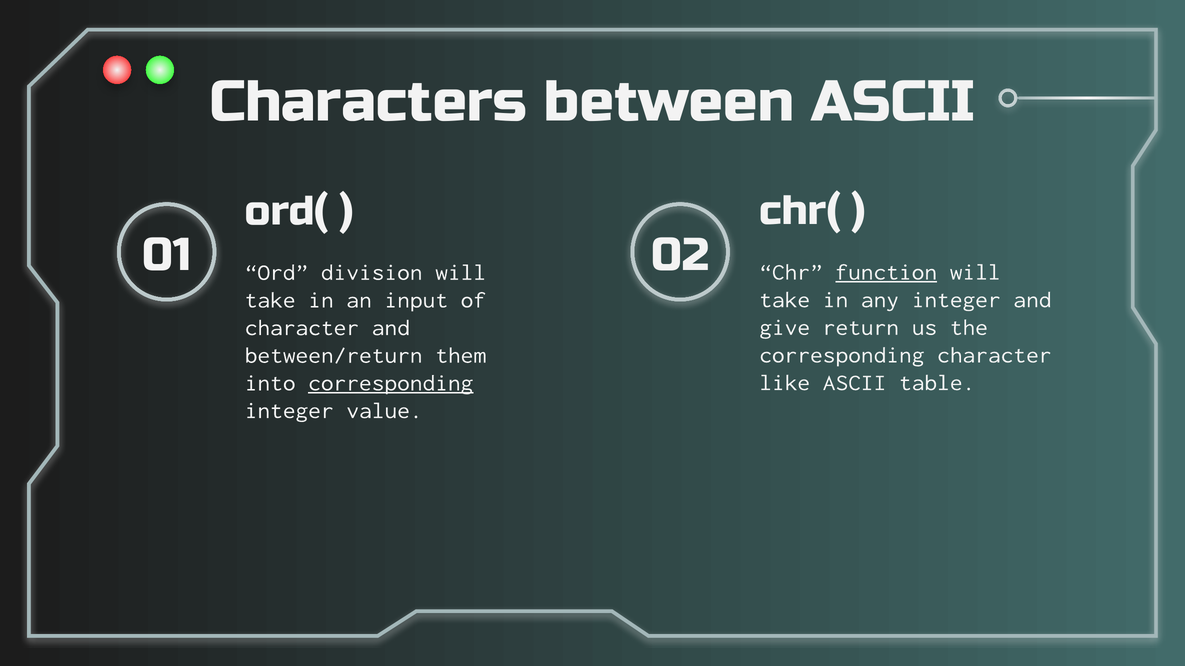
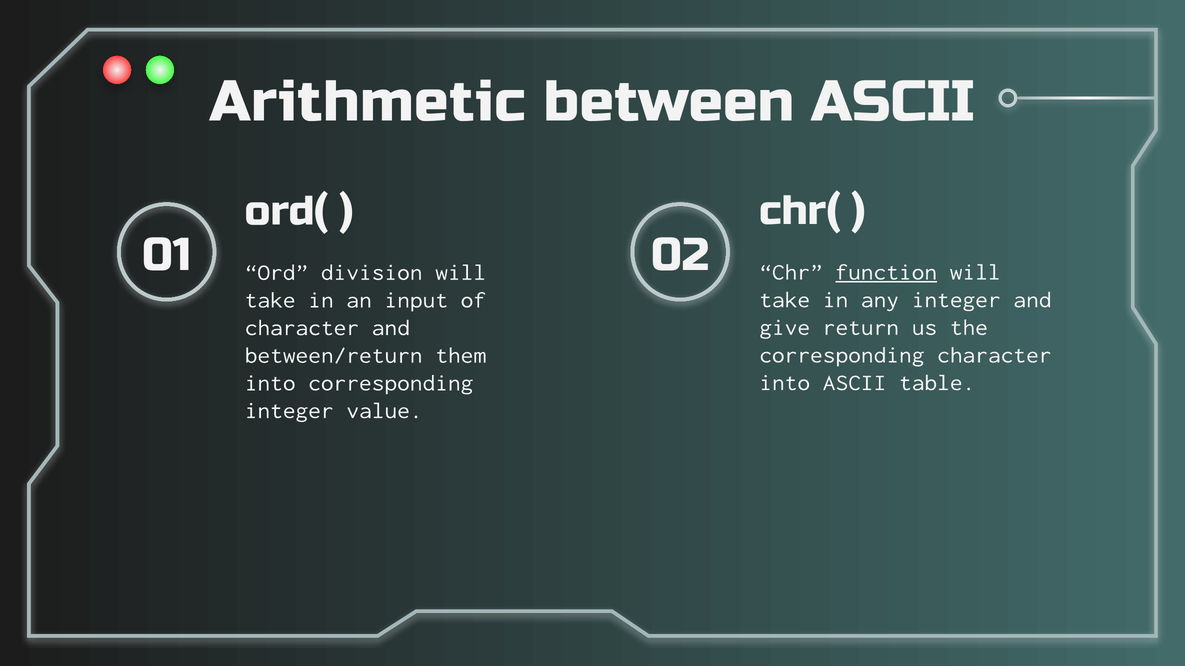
Characters: Characters -> Arithmetic (368, 102)
like: like -> into (785, 383)
corresponding underline: present -> none (391, 383)
